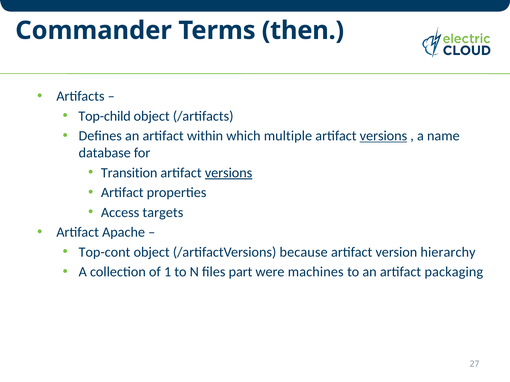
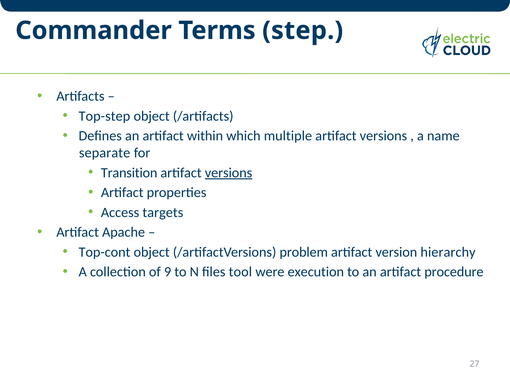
then: then -> step (303, 31)
Top-child: Top-child -> Top-step (104, 116)
versions underline: present -> none (383, 136)
database: database -> separate (105, 153)
because: because -> problem (304, 252)
1: 1 -> 9 (168, 272)
part: part -> tool (240, 272)
machines: machines -> execution (316, 272)
packaging: packaging -> procedure (454, 272)
